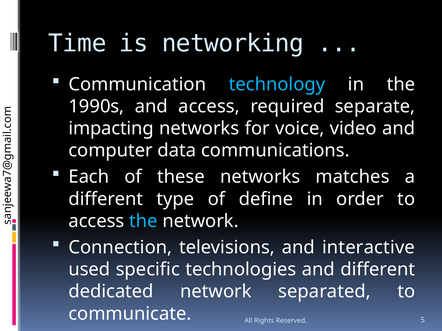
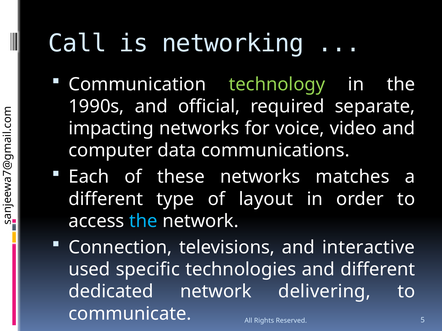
Time: Time -> Call (77, 43)
technology colour: light blue -> light green (277, 84)
and access: access -> official (209, 107)
define: define -> layout (266, 199)
separated: separated -> delivering (324, 292)
